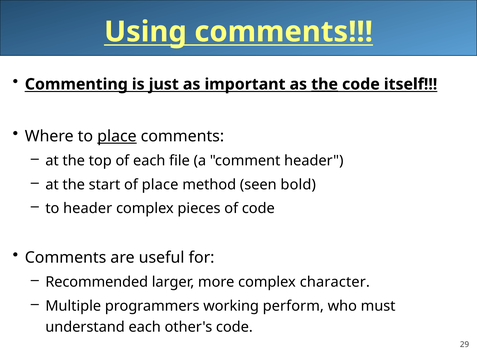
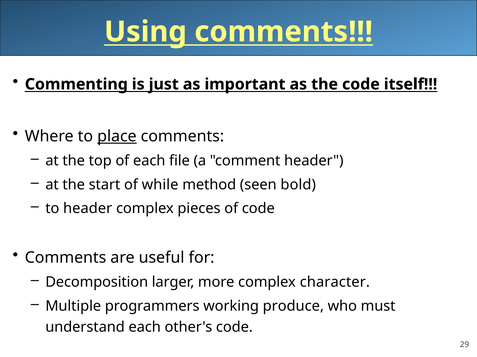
the underline: present -> none (325, 84)
of place: place -> while (160, 185)
Recommended: Recommended -> Decomposition (97, 283)
perform: perform -> produce (293, 307)
